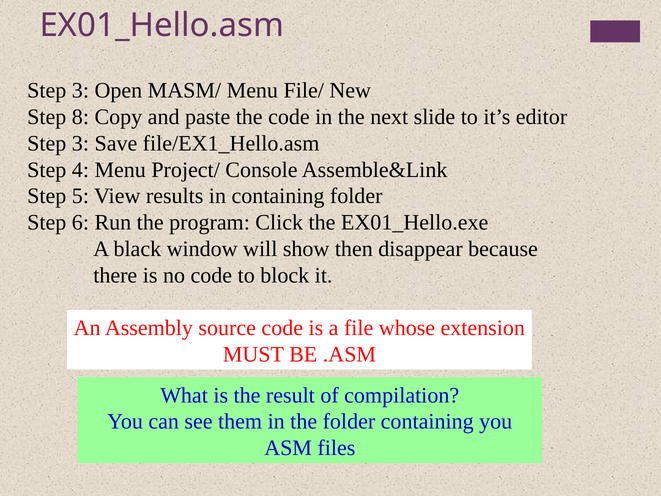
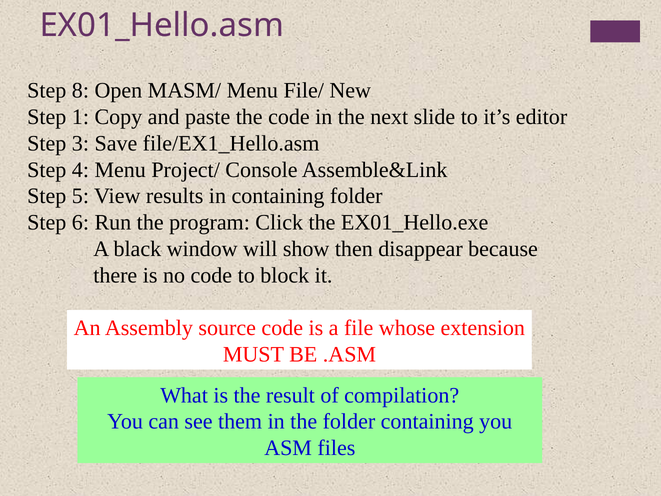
3: 3 -> 8 (80, 90)
8: 8 -> 1 (80, 117)
